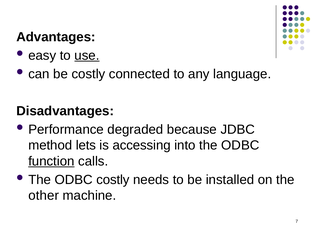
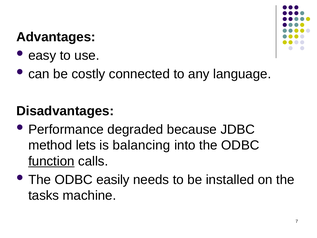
use underline: present -> none (87, 55)
accessing: accessing -> balancing (142, 145)
ODBC costly: costly -> easily (113, 180)
other: other -> tasks (44, 195)
